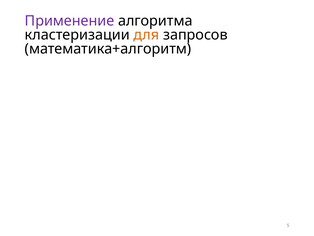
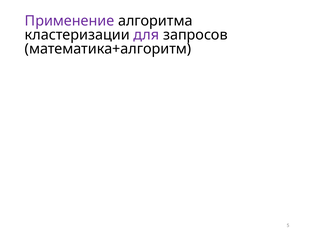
для colour: orange -> purple (146, 35)
